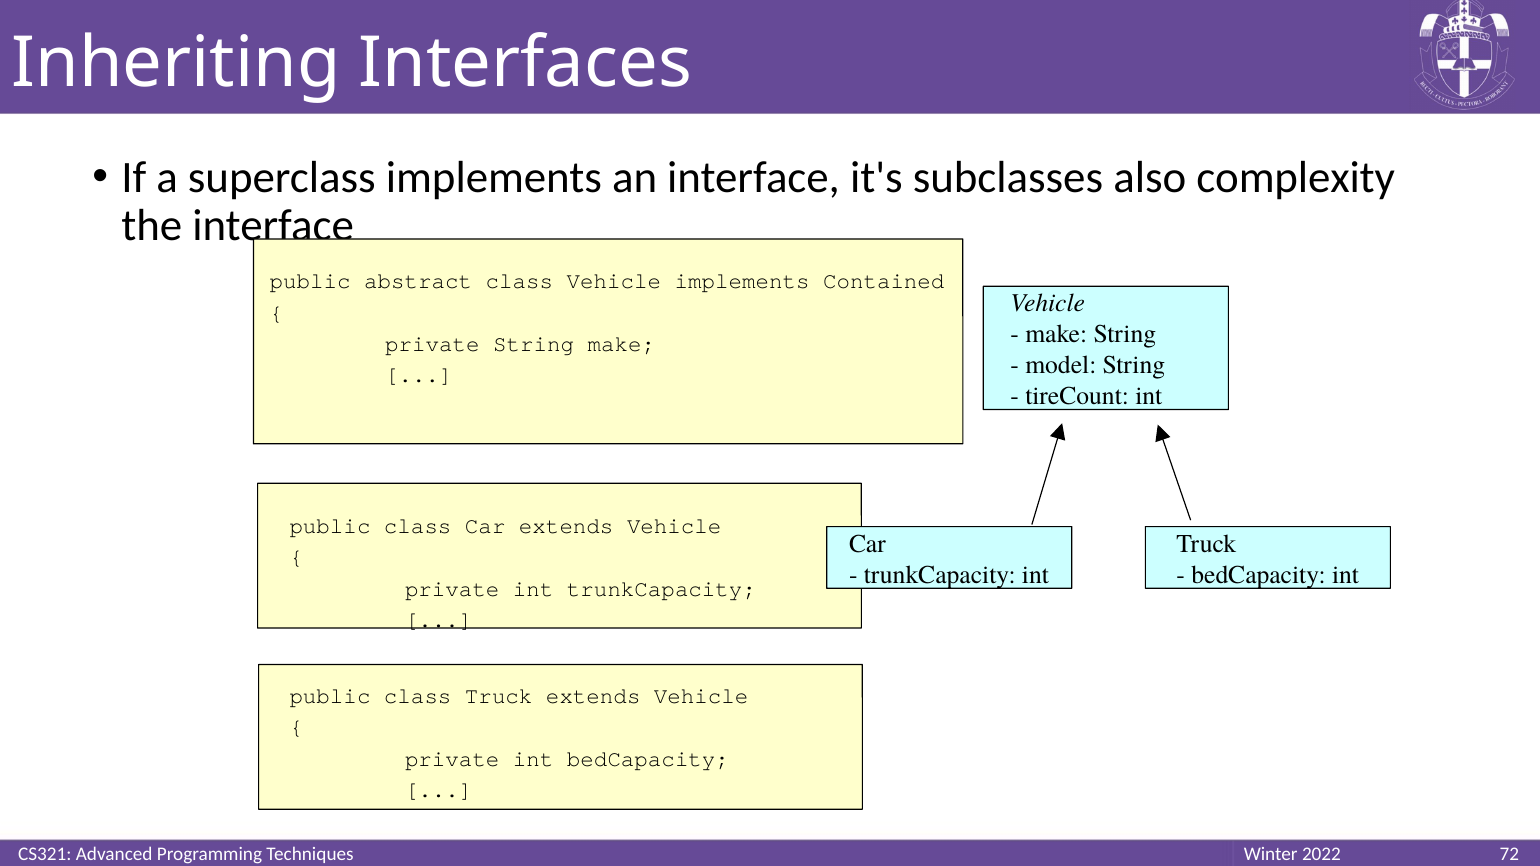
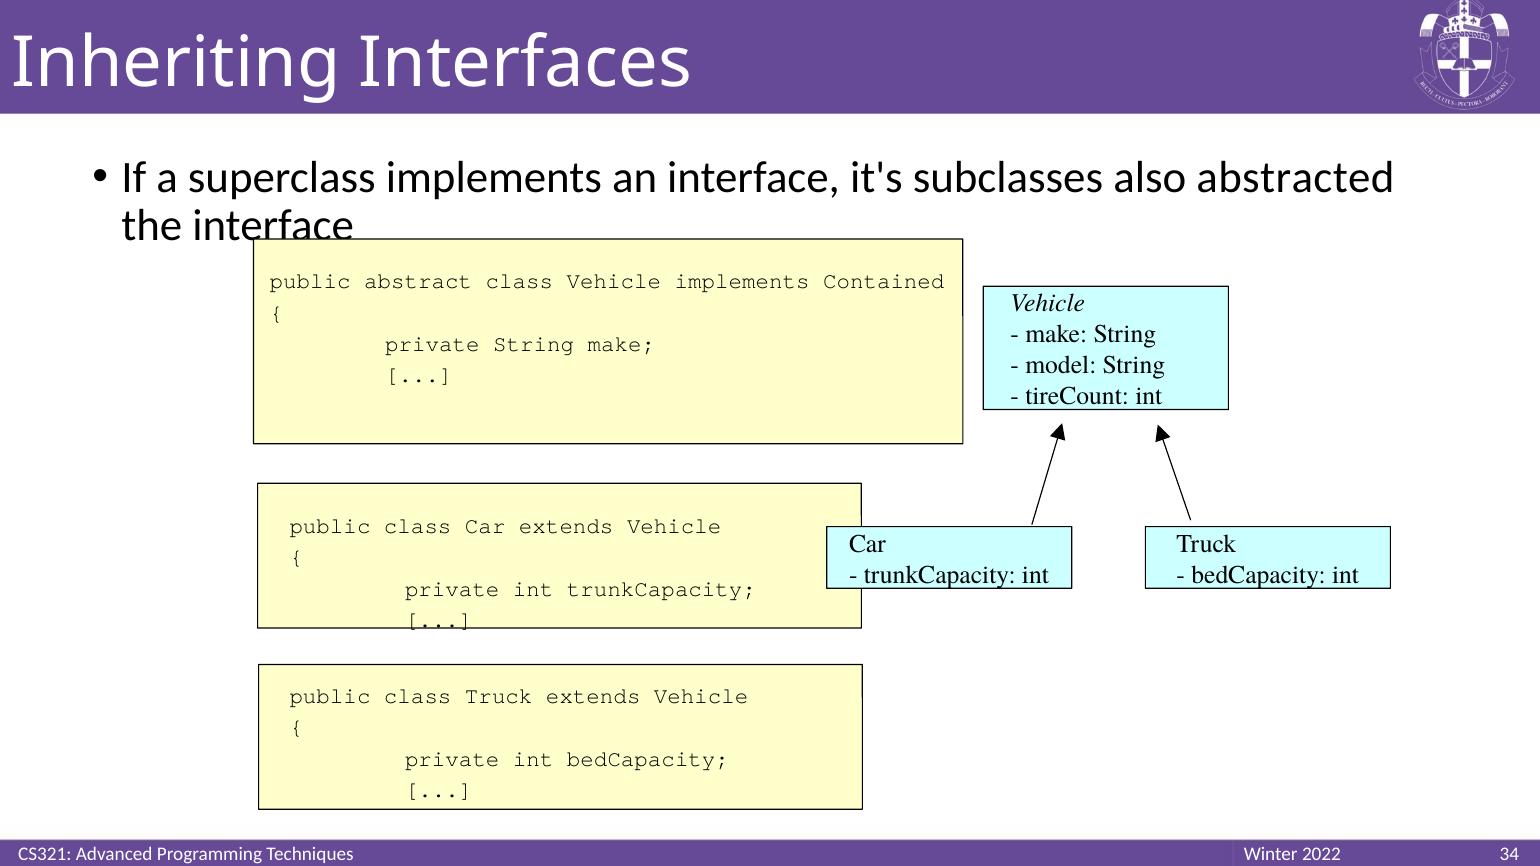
complexity: complexity -> abstracted (1295, 177)
72: 72 -> 34 (1509, 855)
